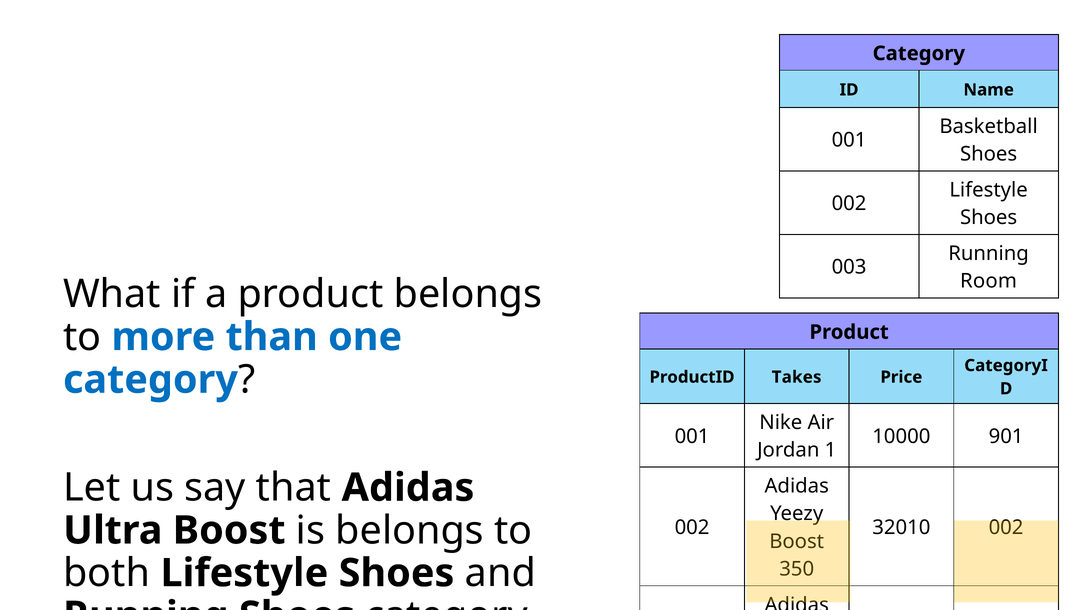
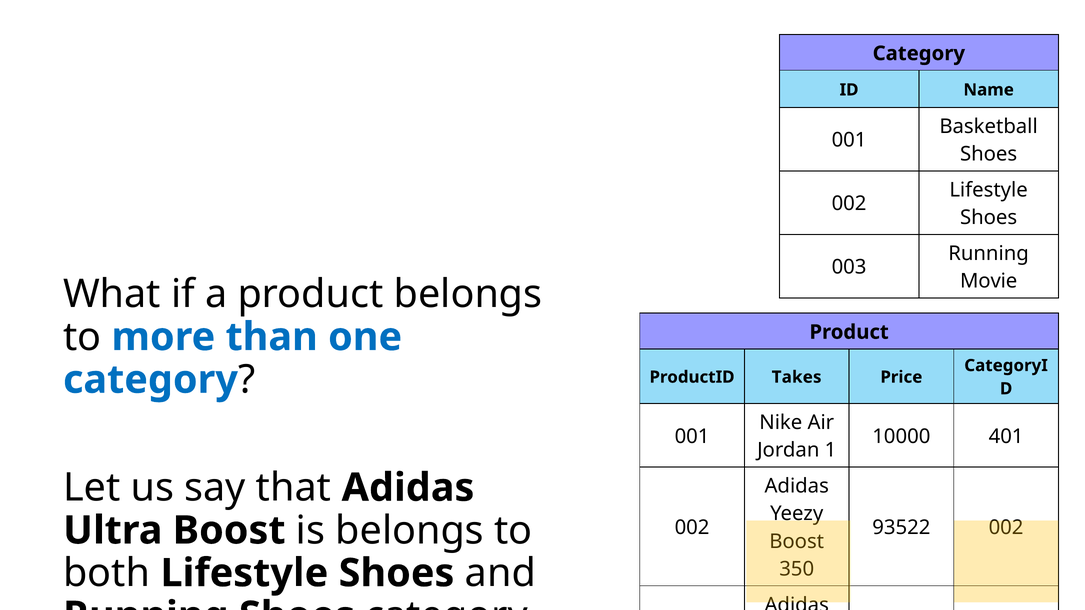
Room: Room -> Movie (989, 281)
901: 901 -> 401 (1006, 437)
32010: 32010 -> 93522 (901, 528)
